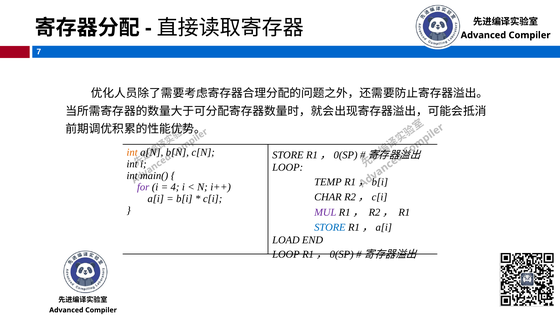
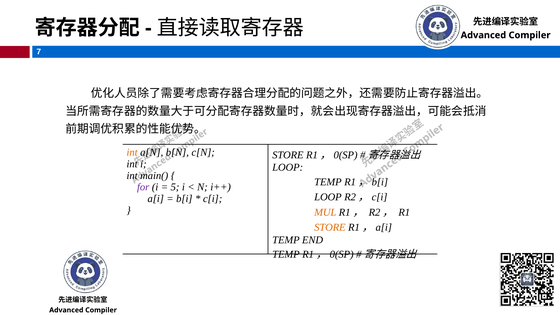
4: 4 -> 5 (175, 187)
CHAR: CHAR -> LOOP (328, 197)
MUL colour: purple -> orange (325, 212)
STORE colour: blue -> orange (330, 228)
LOAD: LOAD -> TEMP (286, 240)
LOOP: LOOP -> TEMP (286, 254)
